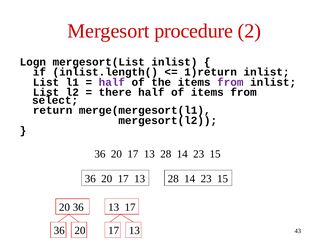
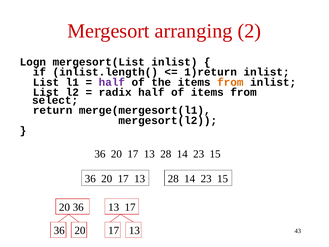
procedure: procedure -> arranging (194, 31)
from colour: purple -> orange (230, 82)
there: there -> radix (115, 92)
